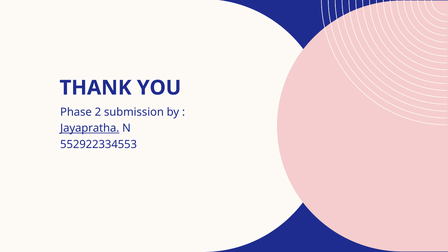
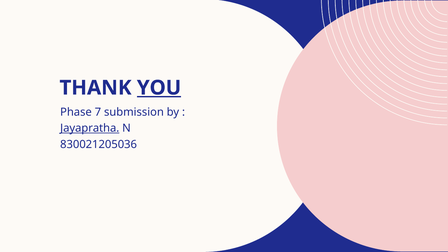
YOU underline: none -> present (159, 88)
2: 2 -> 7 (98, 112)
552922334553: 552922334553 -> 830021205036 (99, 144)
